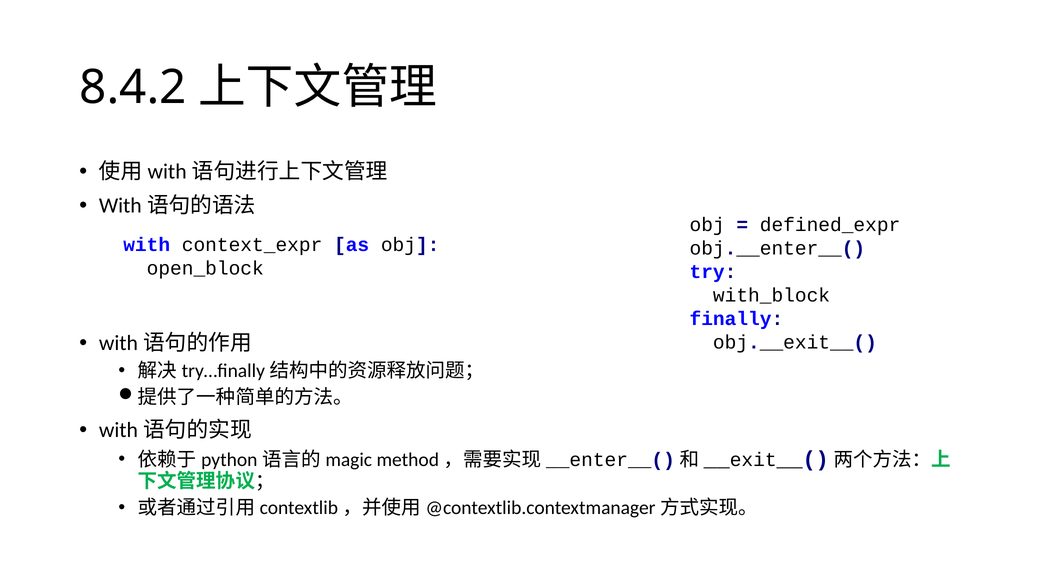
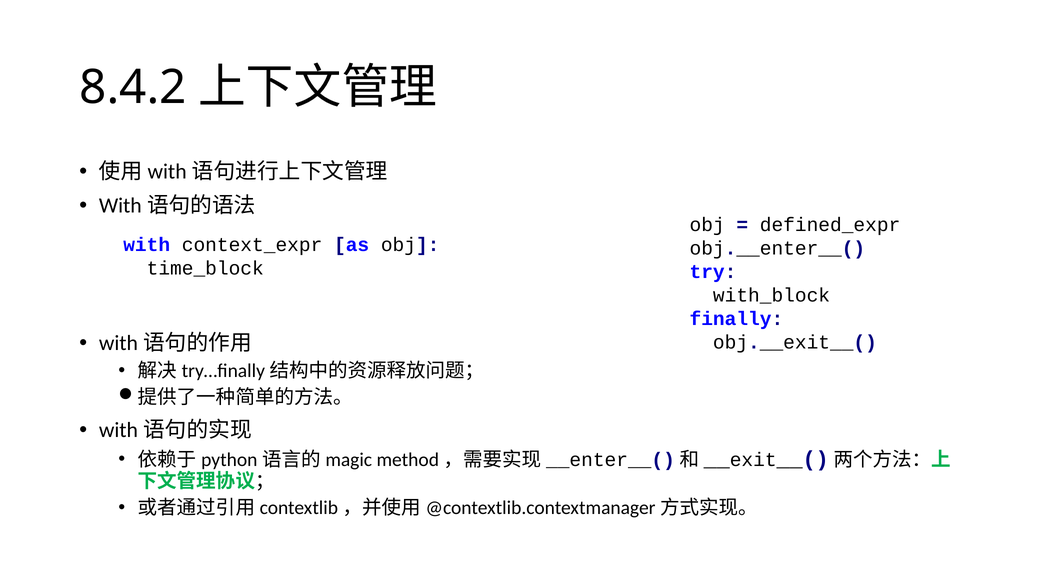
open_block: open_block -> time_block (205, 268)
